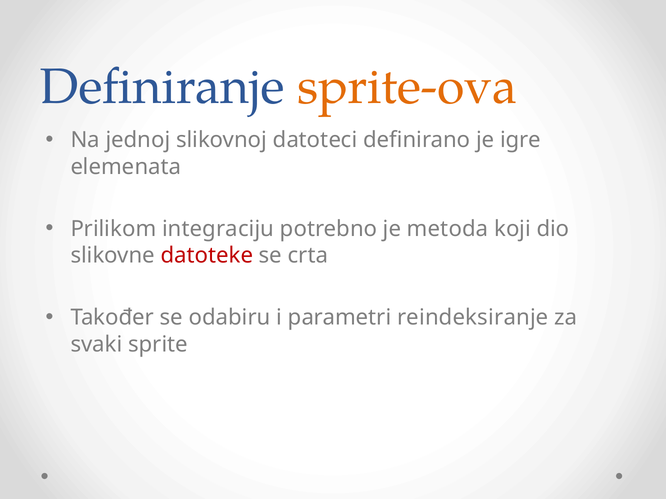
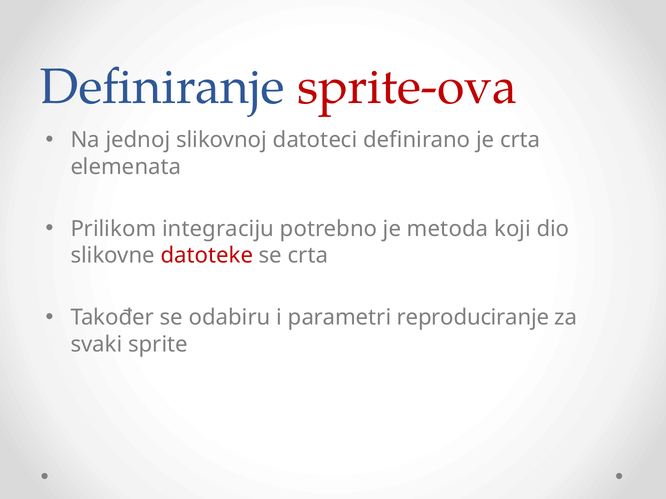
sprite-ova colour: orange -> red (407, 87)
je igre: igre -> crta (520, 140)
reindeksiranje: reindeksiranje -> reproduciranje (473, 318)
